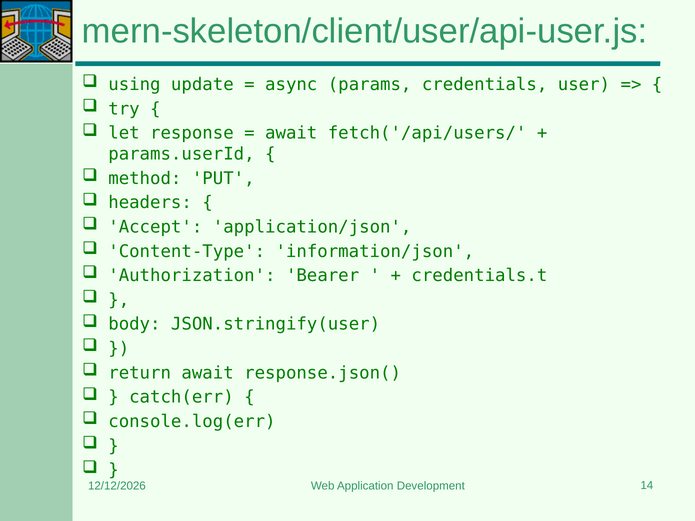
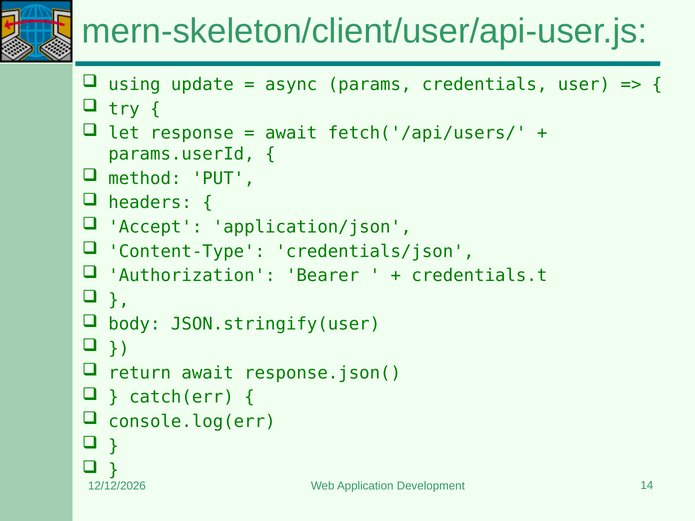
information/json: information/json -> credentials/json (375, 251)
